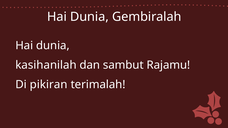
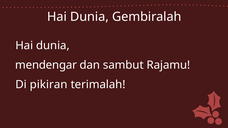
kasihanilah: kasihanilah -> mendengar (46, 65)
